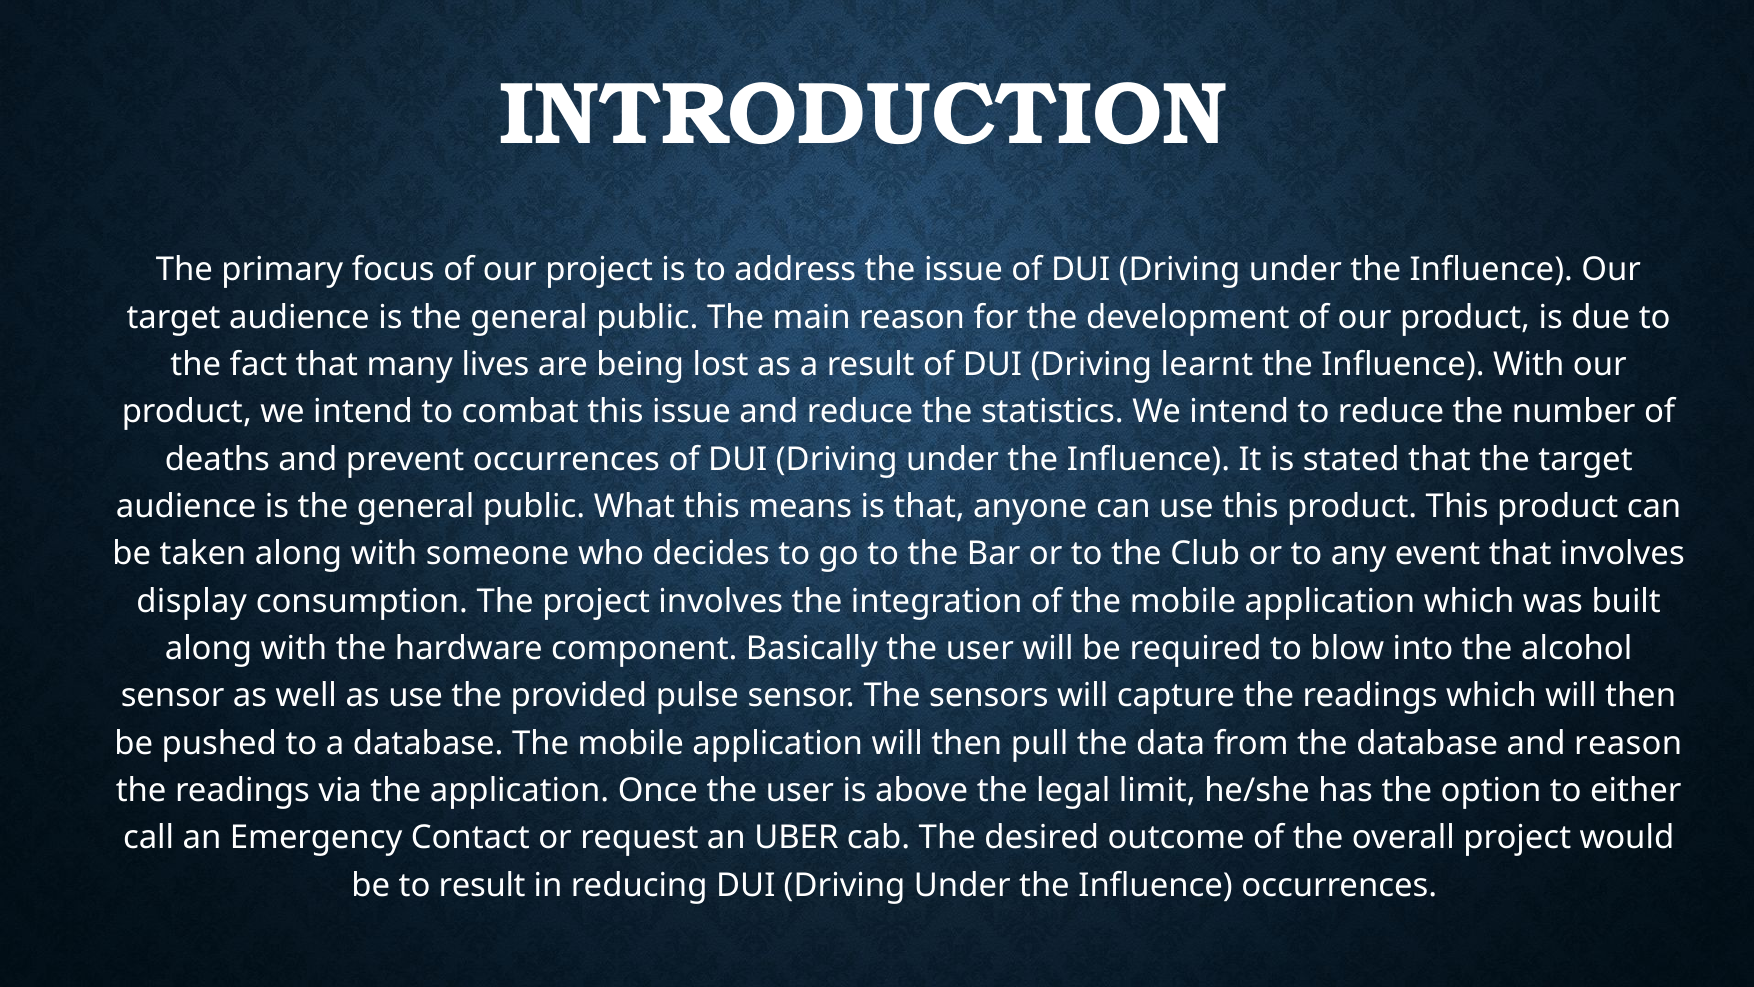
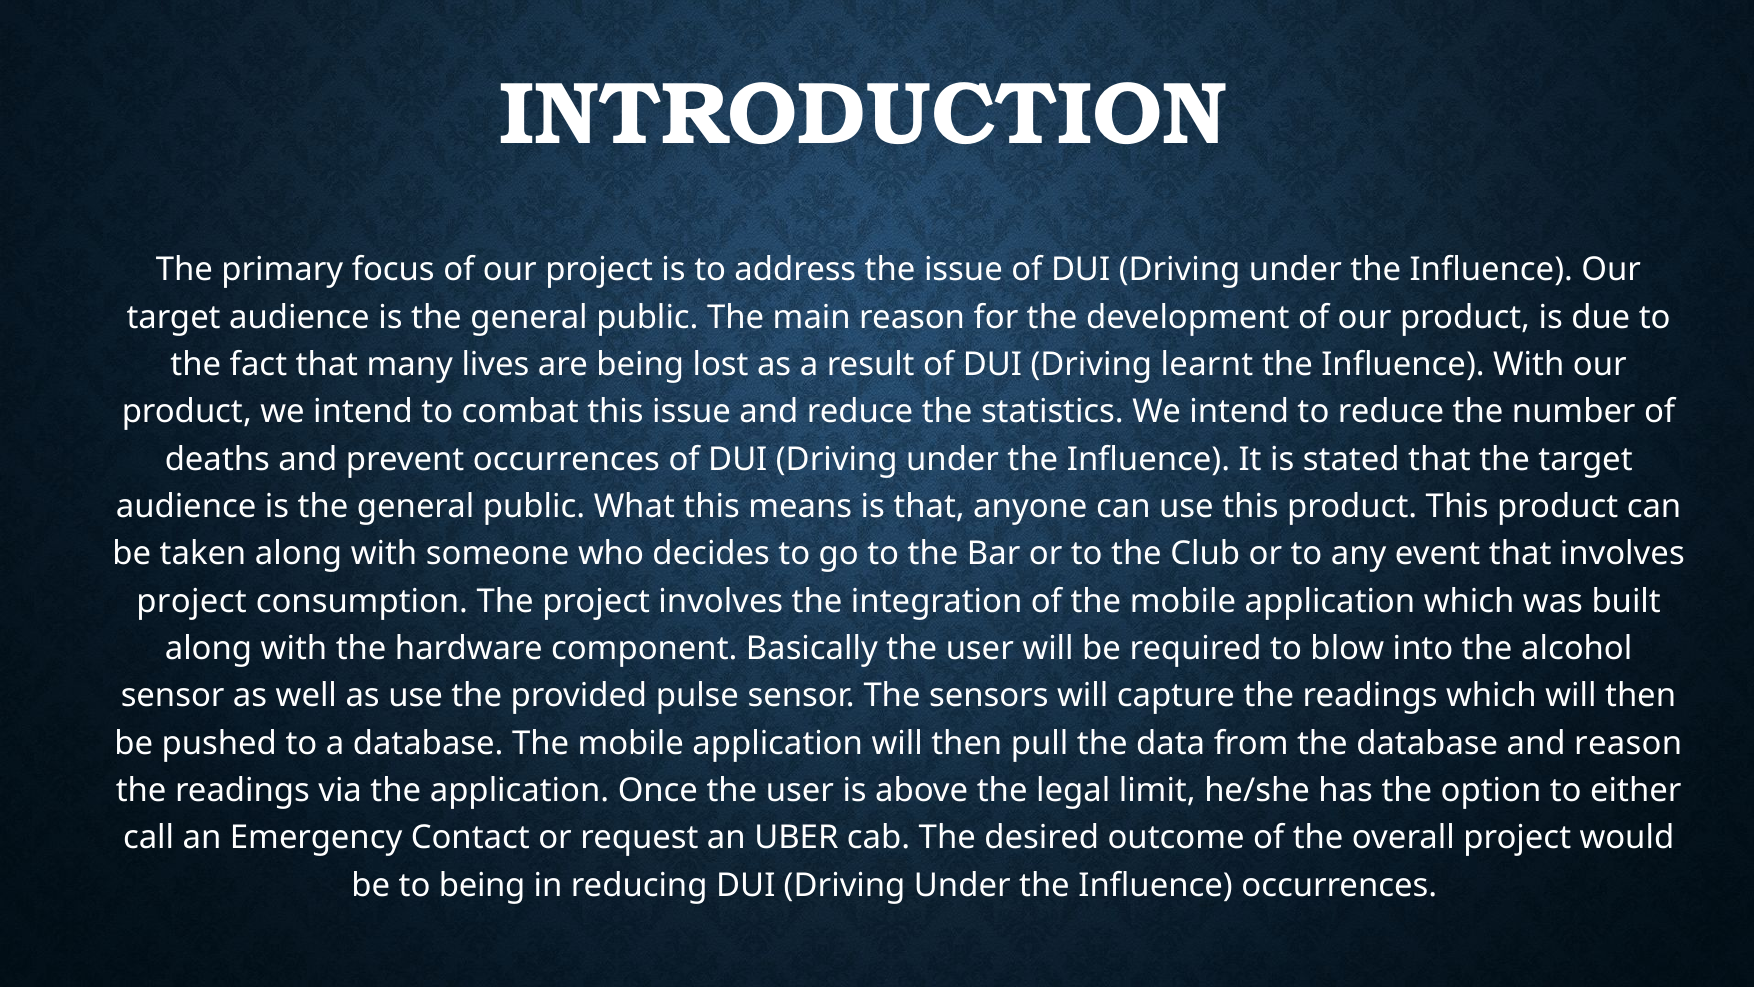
display: display -> project (192, 601)
to result: result -> being (482, 885)
